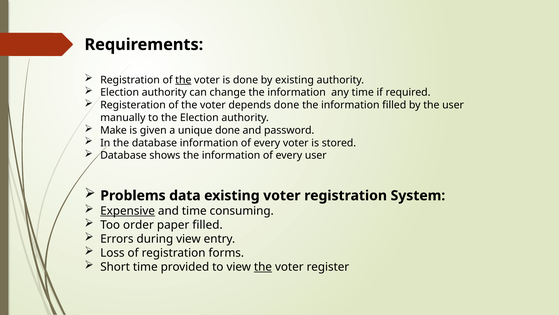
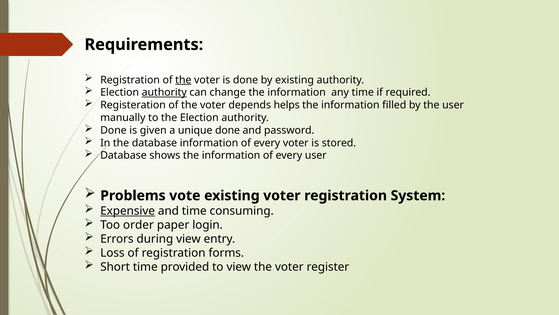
authority underline: none -> present (164, 92)
depends done: done -> helps (287, 105)
Make: Make -> Done (113, 130)
data: data -> vote (185, 195)
paper filled: filled -> login (208, 224)
the underline: present -> none (263, 266)
